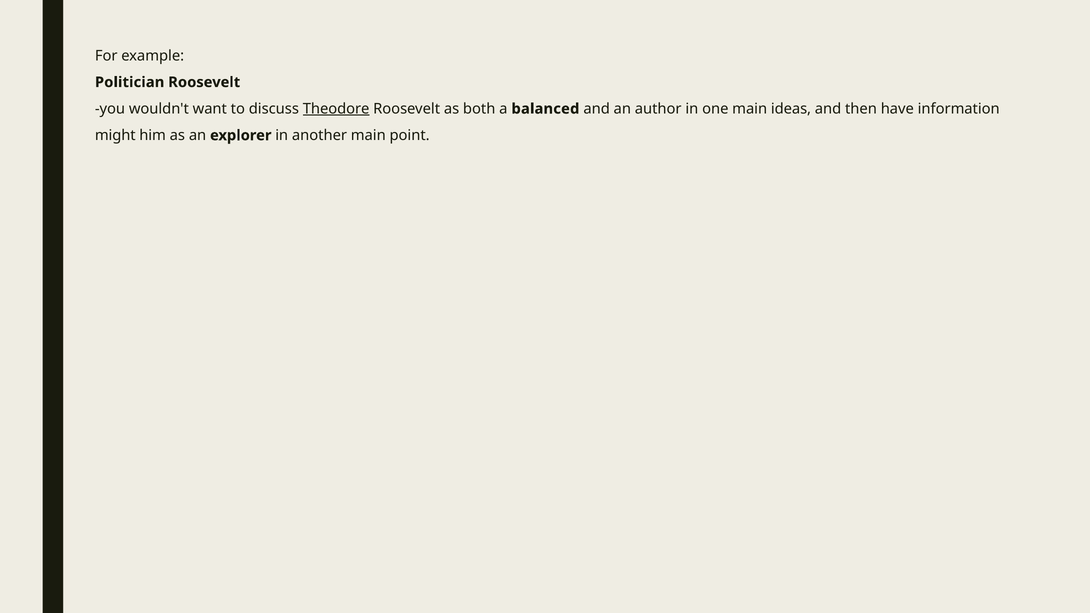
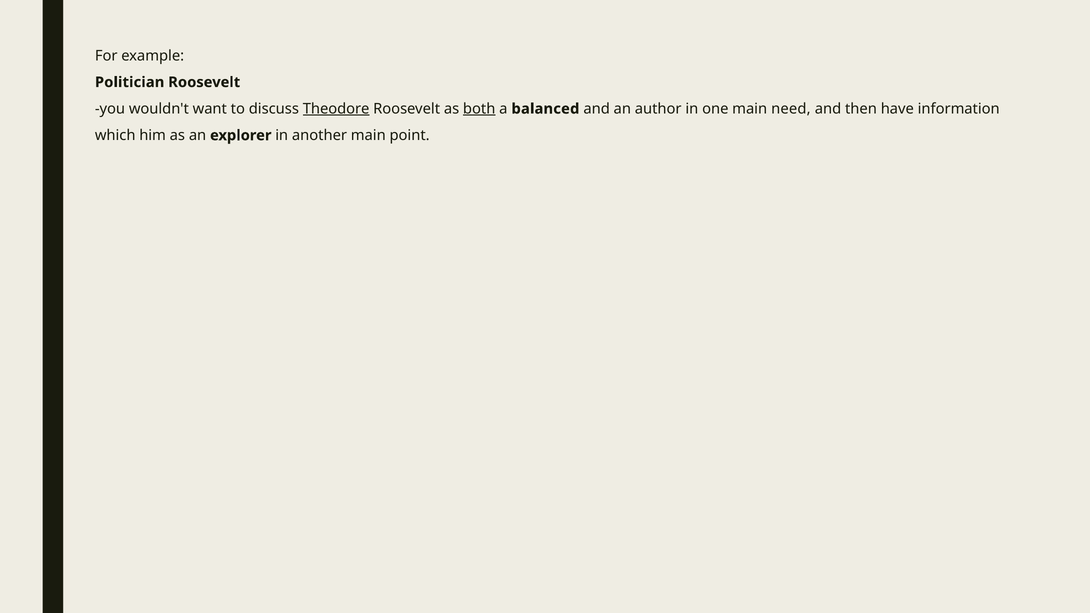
both underline: none -> present (479, 109)
ideas: ideas -> need (791, 109)
might: might -> which (115, 135)
